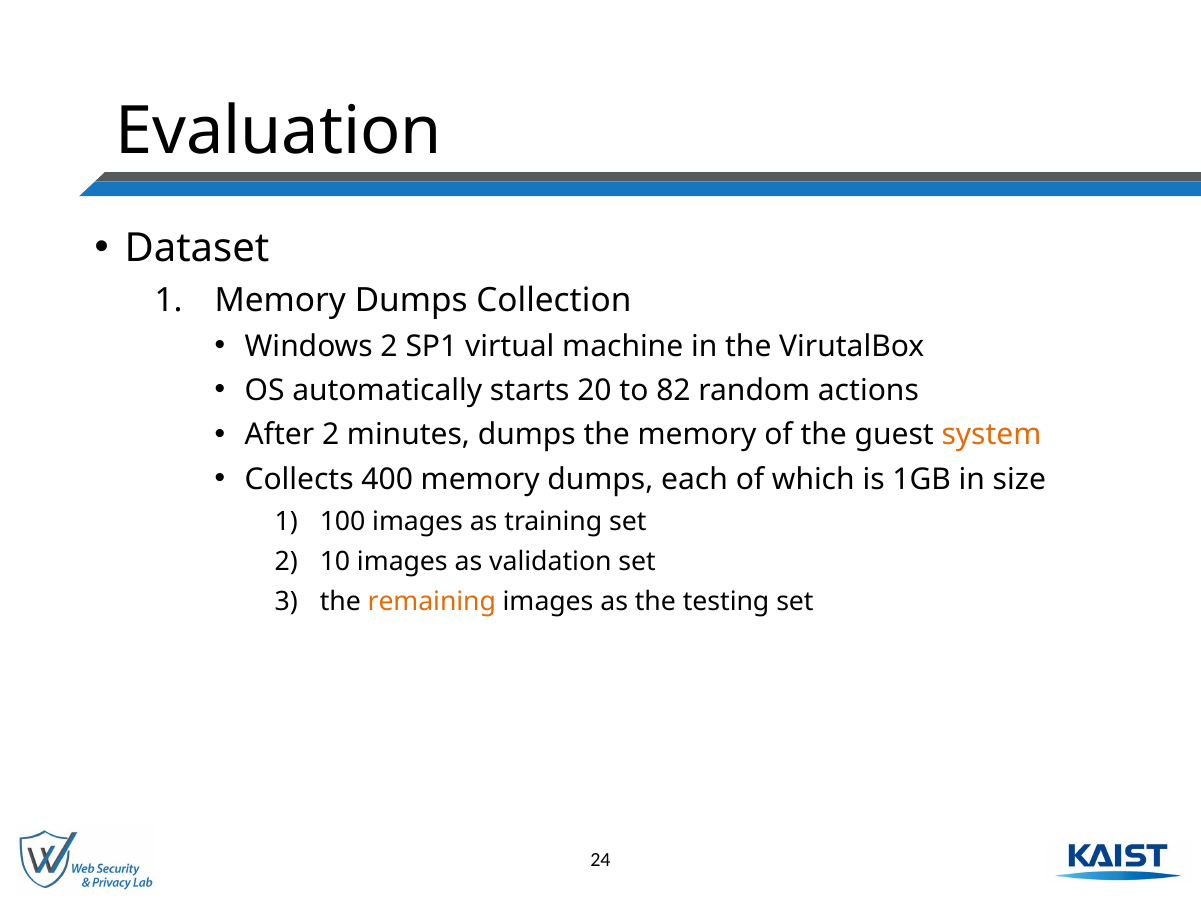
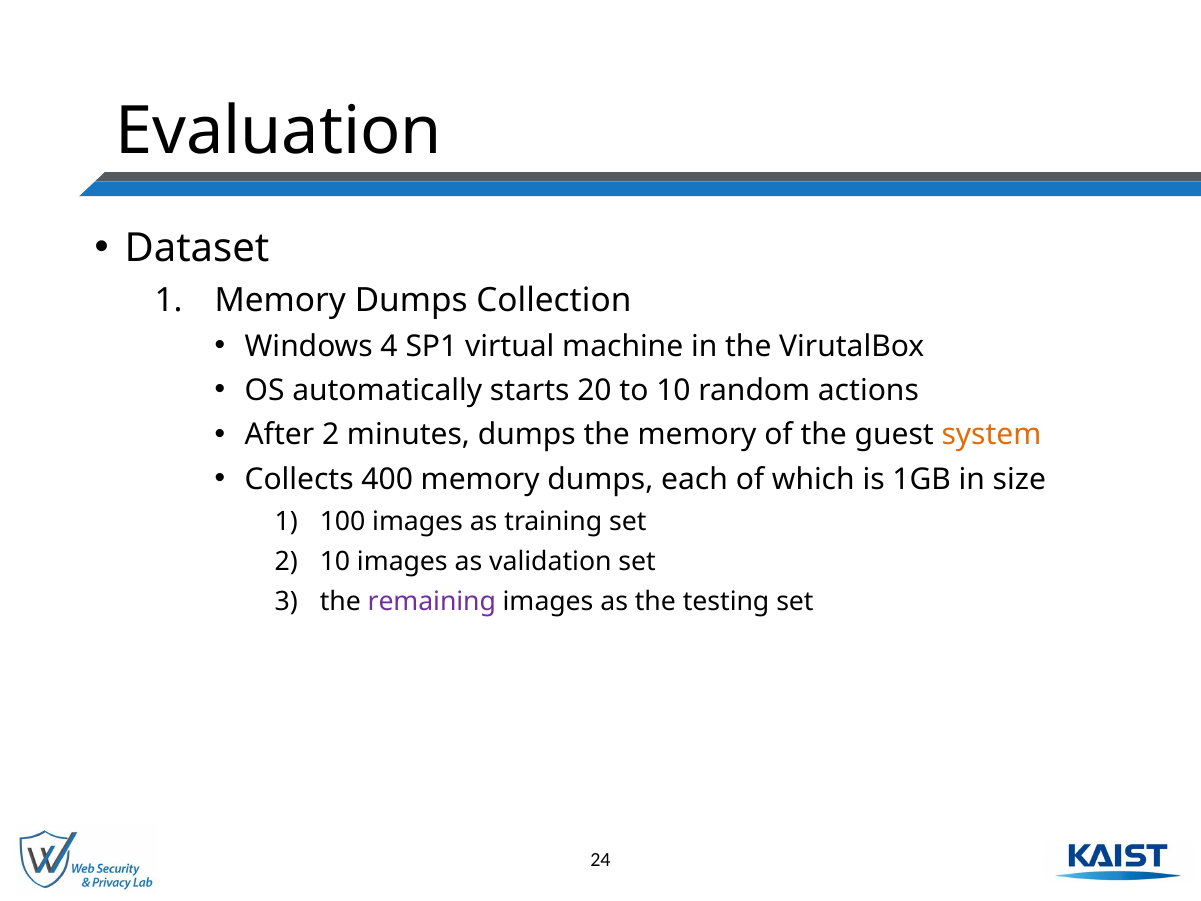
Windows 2: 2 -> 4 (389, 346)
to 82: 82 -> 10 (673, 390)
remaining colour: orange -> purple (432, 602)
